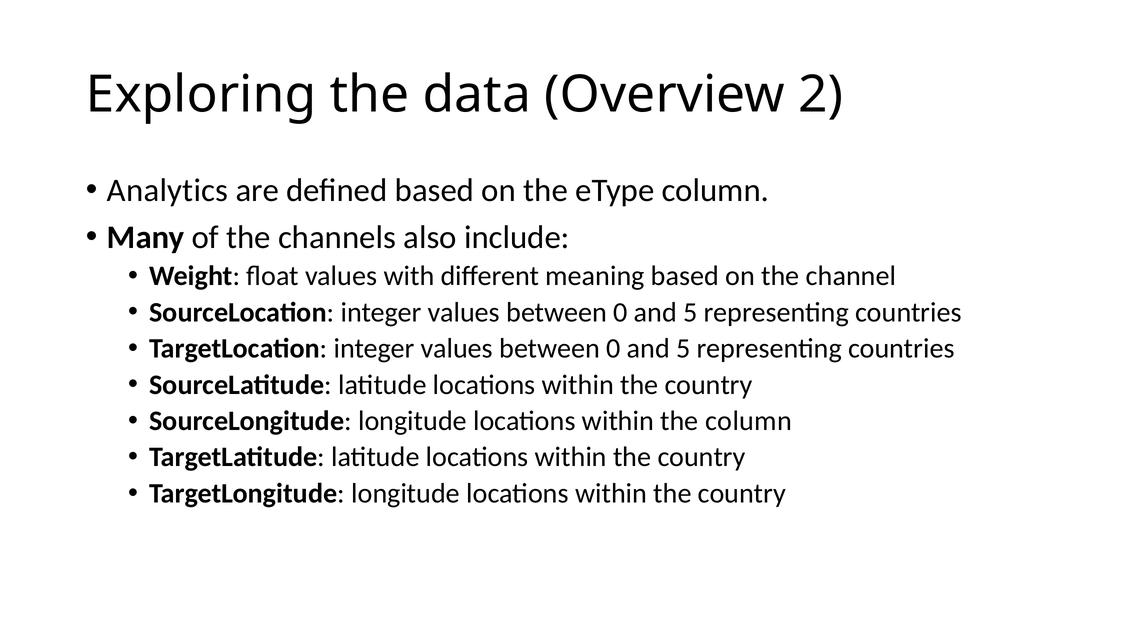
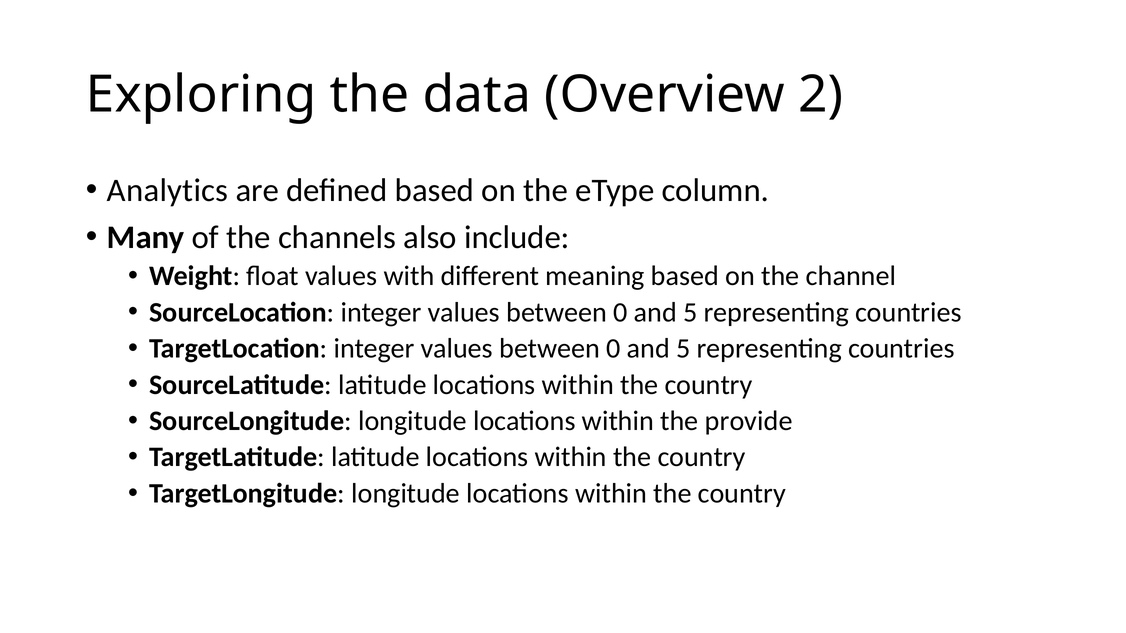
the column: column -> provide (749, 421)
